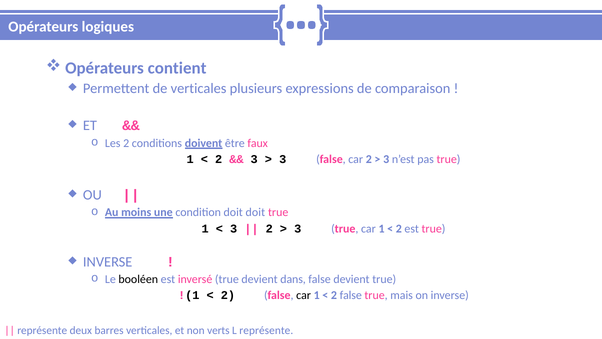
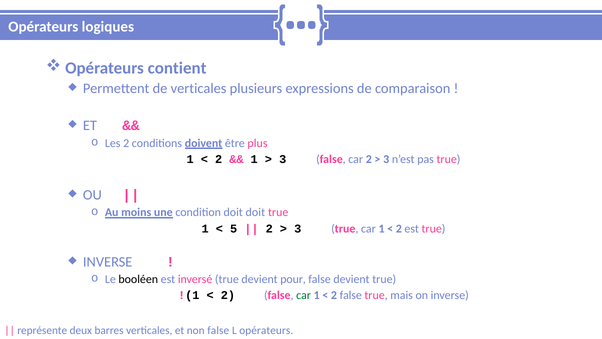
faux: faux -> plus (258, 143)
3: 3 -> 1 (254, 159)
3: 3 -> 5 (234, 228)
dans: dans -> pour (293, 279)
car colour: black -> green (304, 295)
non verts: verts -> false (218, 330)
L représente: représente -> opérateurs (266, 330)
